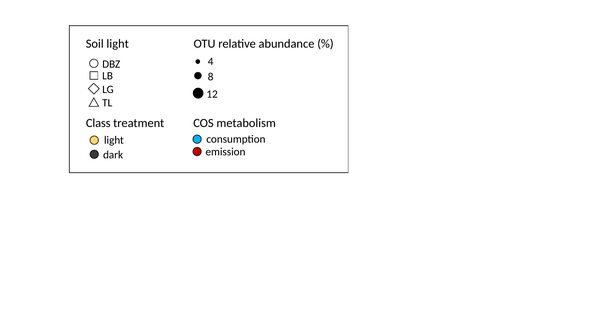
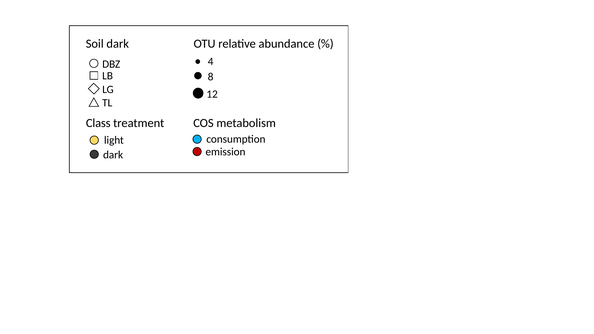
Soil light: light -> dark (118, 44)
